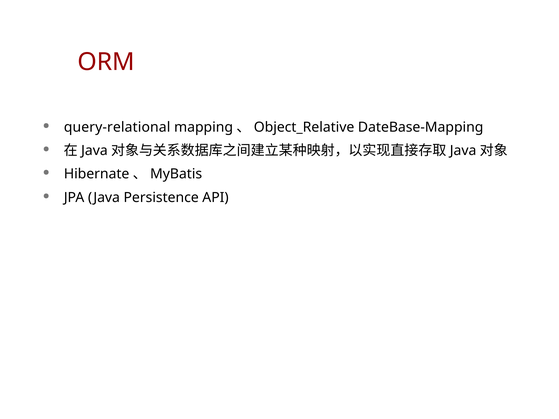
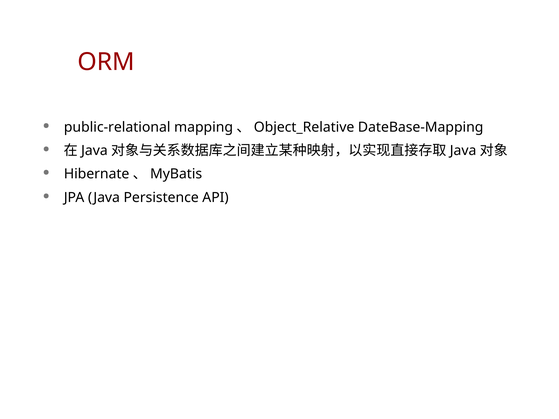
query-relational: query-relational -> public-relational (117, 127)
